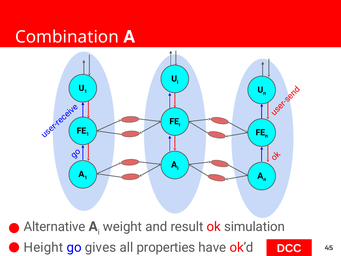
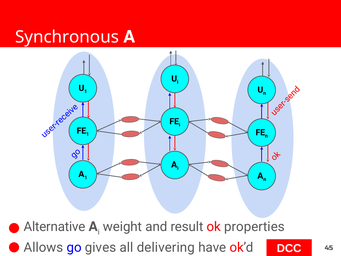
Combination: Combination -> Synchronous (67, 37)
simulation: simulation -> properties (254, 227)
Height: Height -> Allows (43, 247)
properties: properties -> delivering (166, 247)
